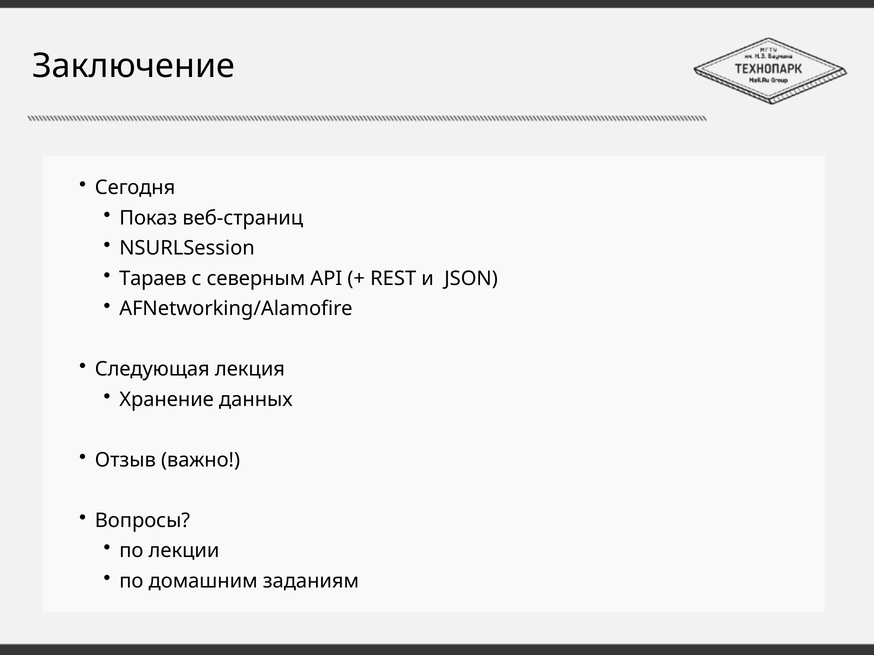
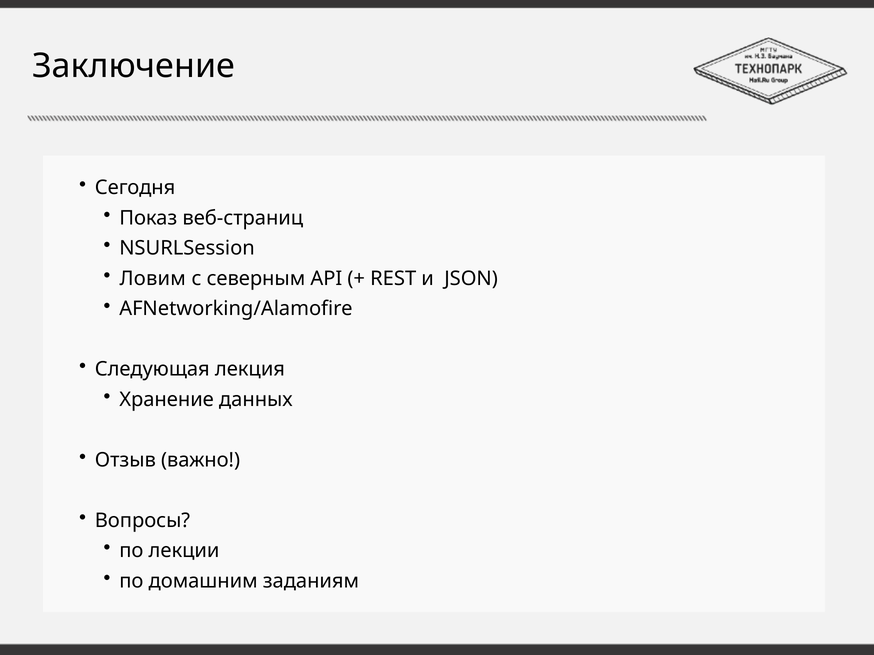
Тараев: Тараев -> Ловим (153, 279)
